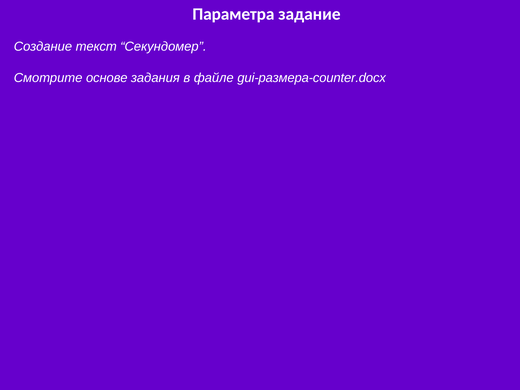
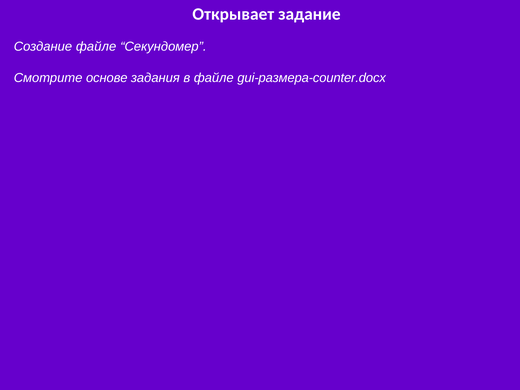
Параметра: Параметра -> Открывает (233, 14)
Создание текст: текст -> файле (96, 47)
